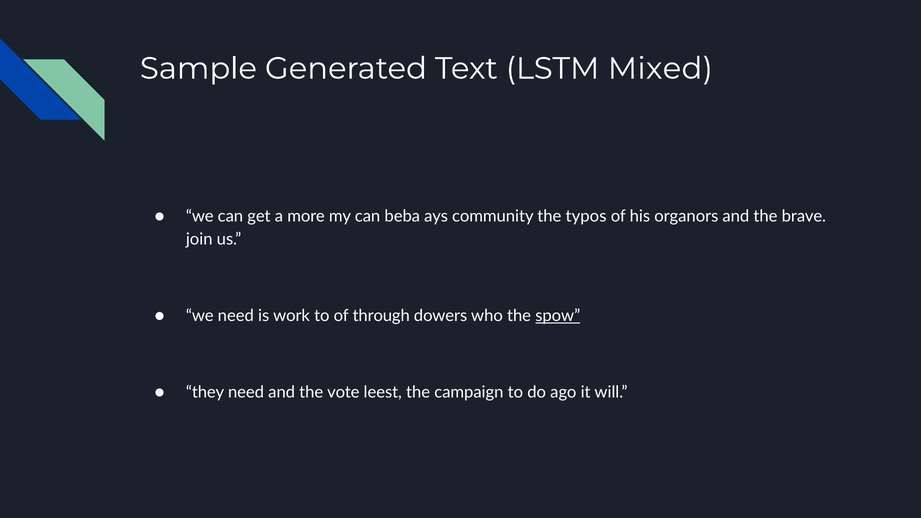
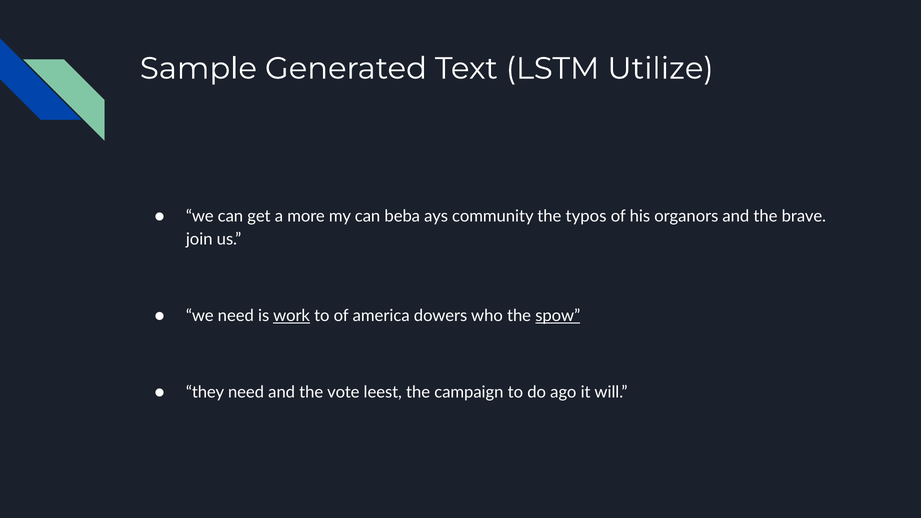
Mixed: Mixed -> Utilize (660, 69)
work underline: none -> present (292, 316)
through: through -> america (381, 316)
